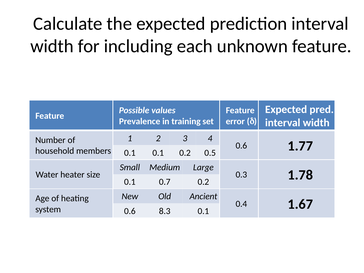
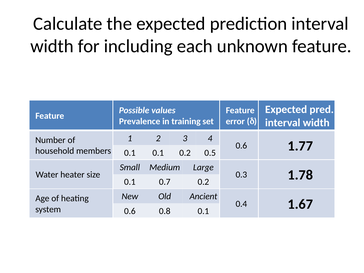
8.3: 8.3 -> 0.8 (165, 211)
